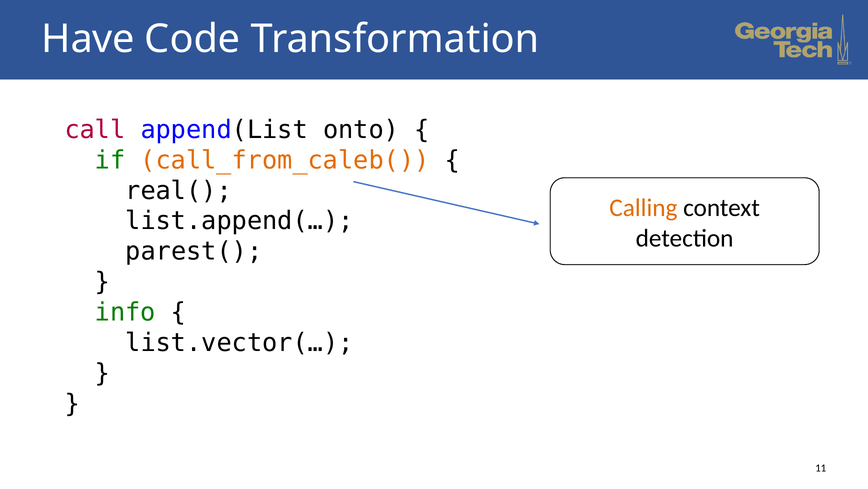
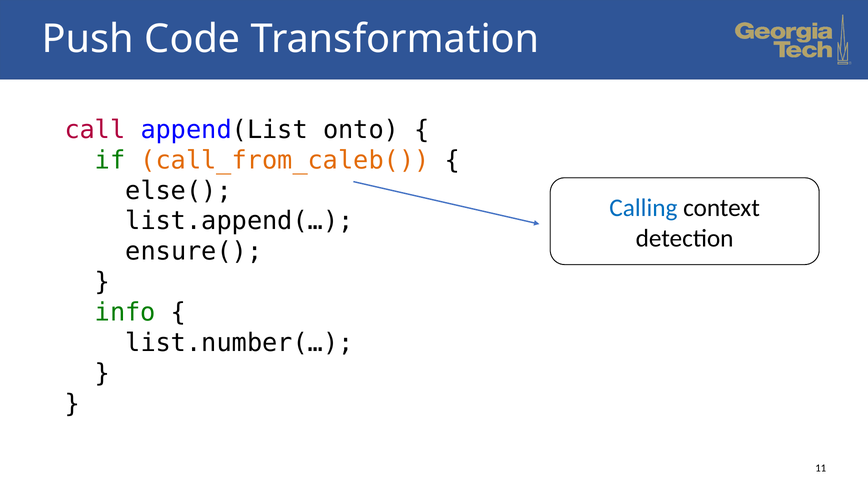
Have: Have -> Push (88, 39)
real(: real( -> else( (179, 190)
Calling colour: orange -> blue (643, 207)
parest(: parest( -> ensure( (194, 251)
list.vector(…: list.vector(… -> list.number(… (239, 342)
